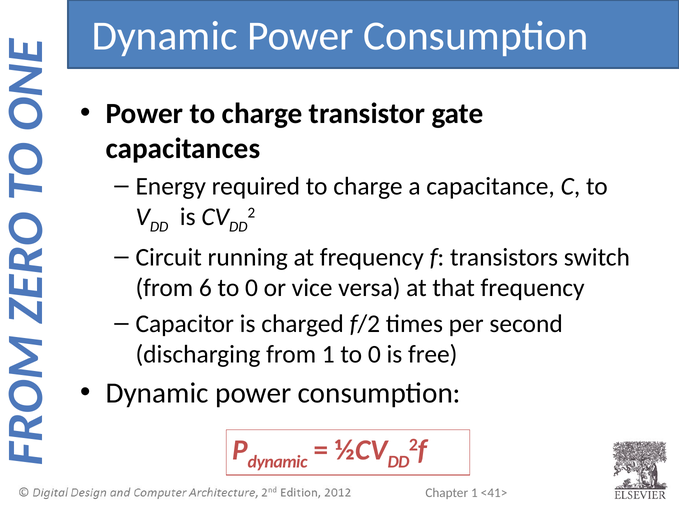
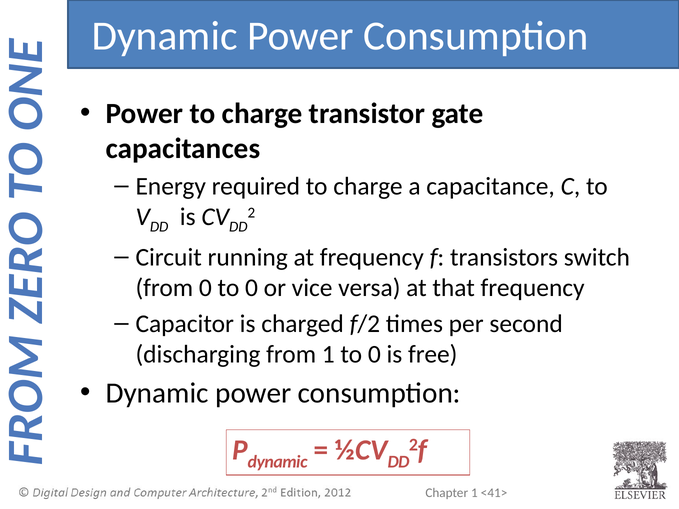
from 6: 6 -> 0 (205, 288)
